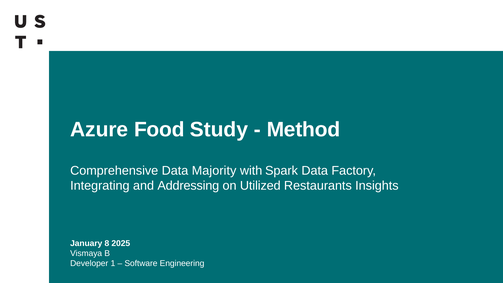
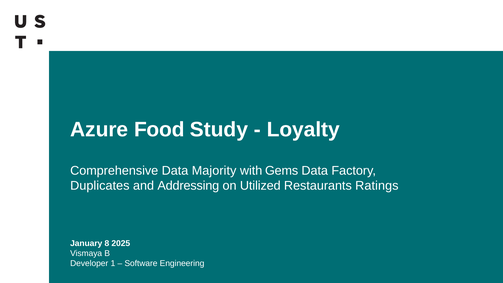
Method: Method -> Loyalty (303, 129)
Spark: Spark -> Gems (282, 171)
Integrating: Integrating -> Duplicates (100, 186)
Insights: Insights -> Ratings (377, 186)
